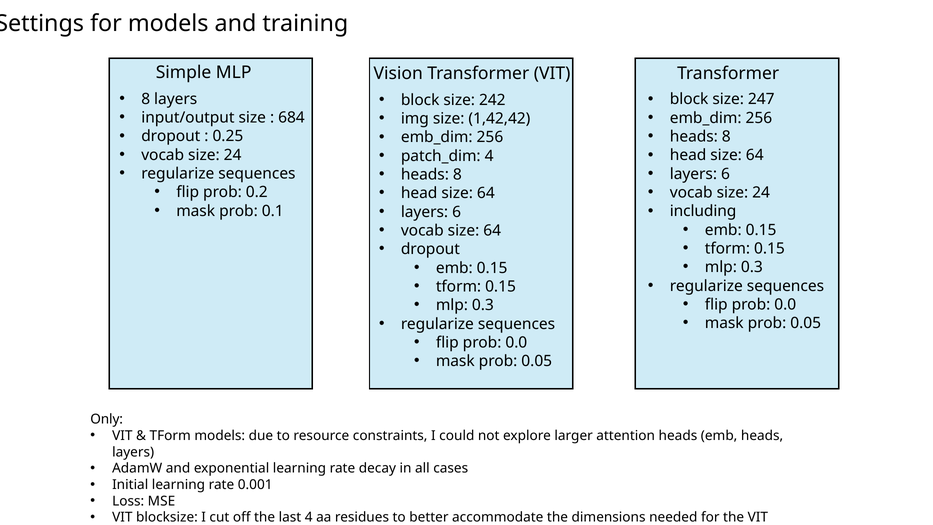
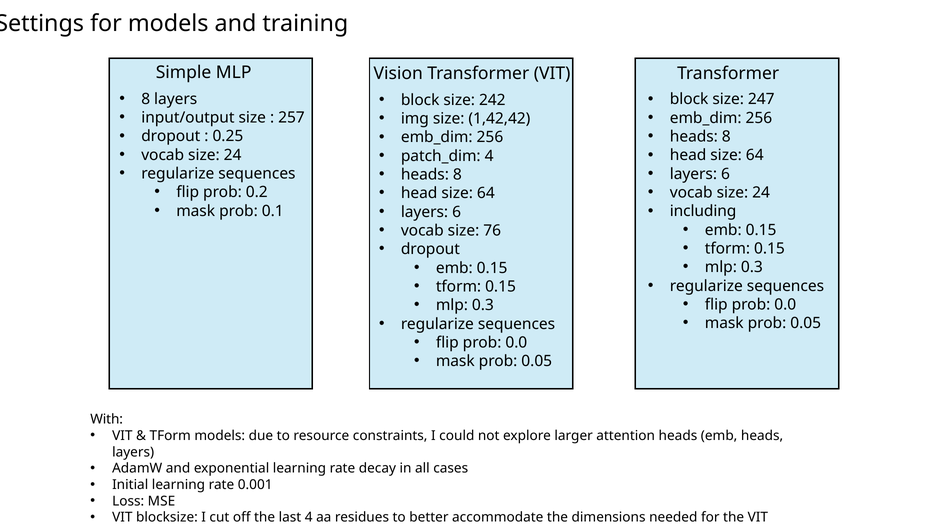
684: 684 -> 257 (291, 118)
vocab size 64: 64 -> 76 (492, 230)
Only: Only -> With (107, 419)
